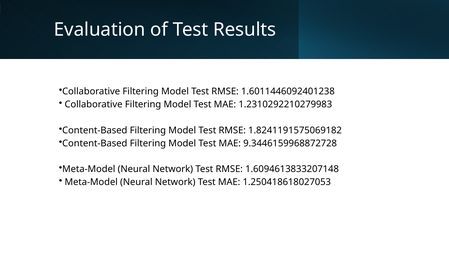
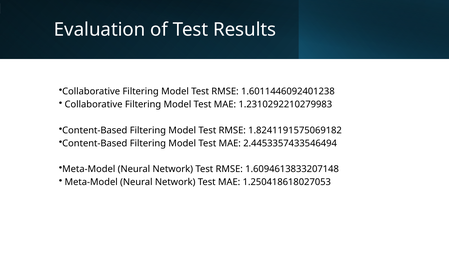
9.3446159968872728: 9.3446159968872728 -> 2.4453357433546494 (290, 143)
